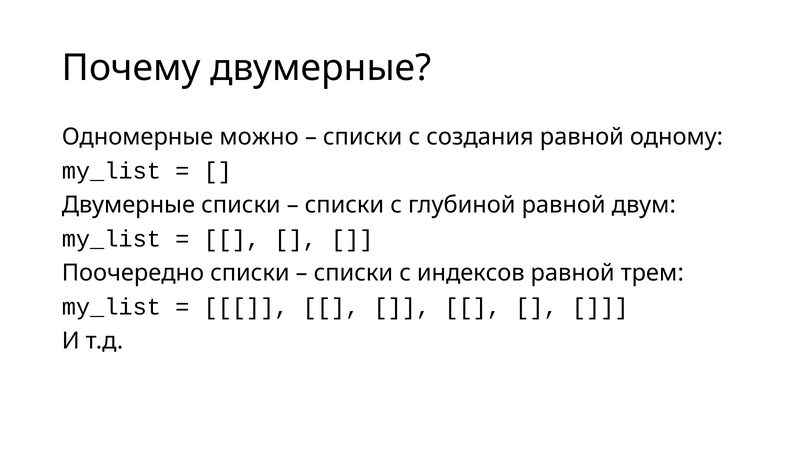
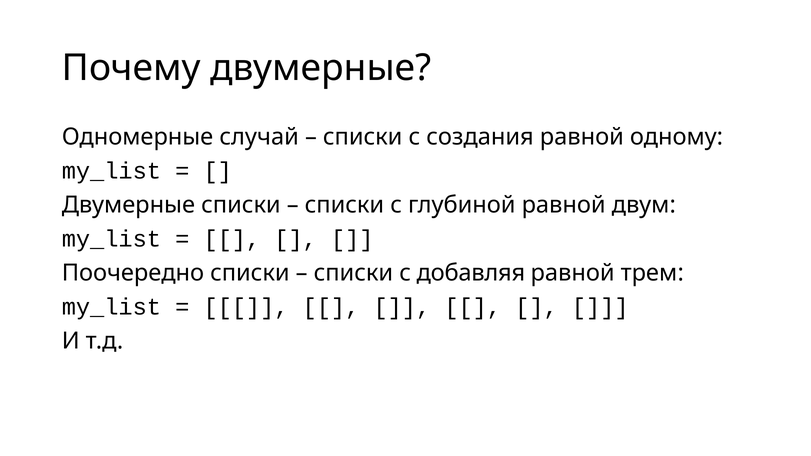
можно: можно -> случай (259, 137)
индексов: индексов -> добавляя (471, 273)
